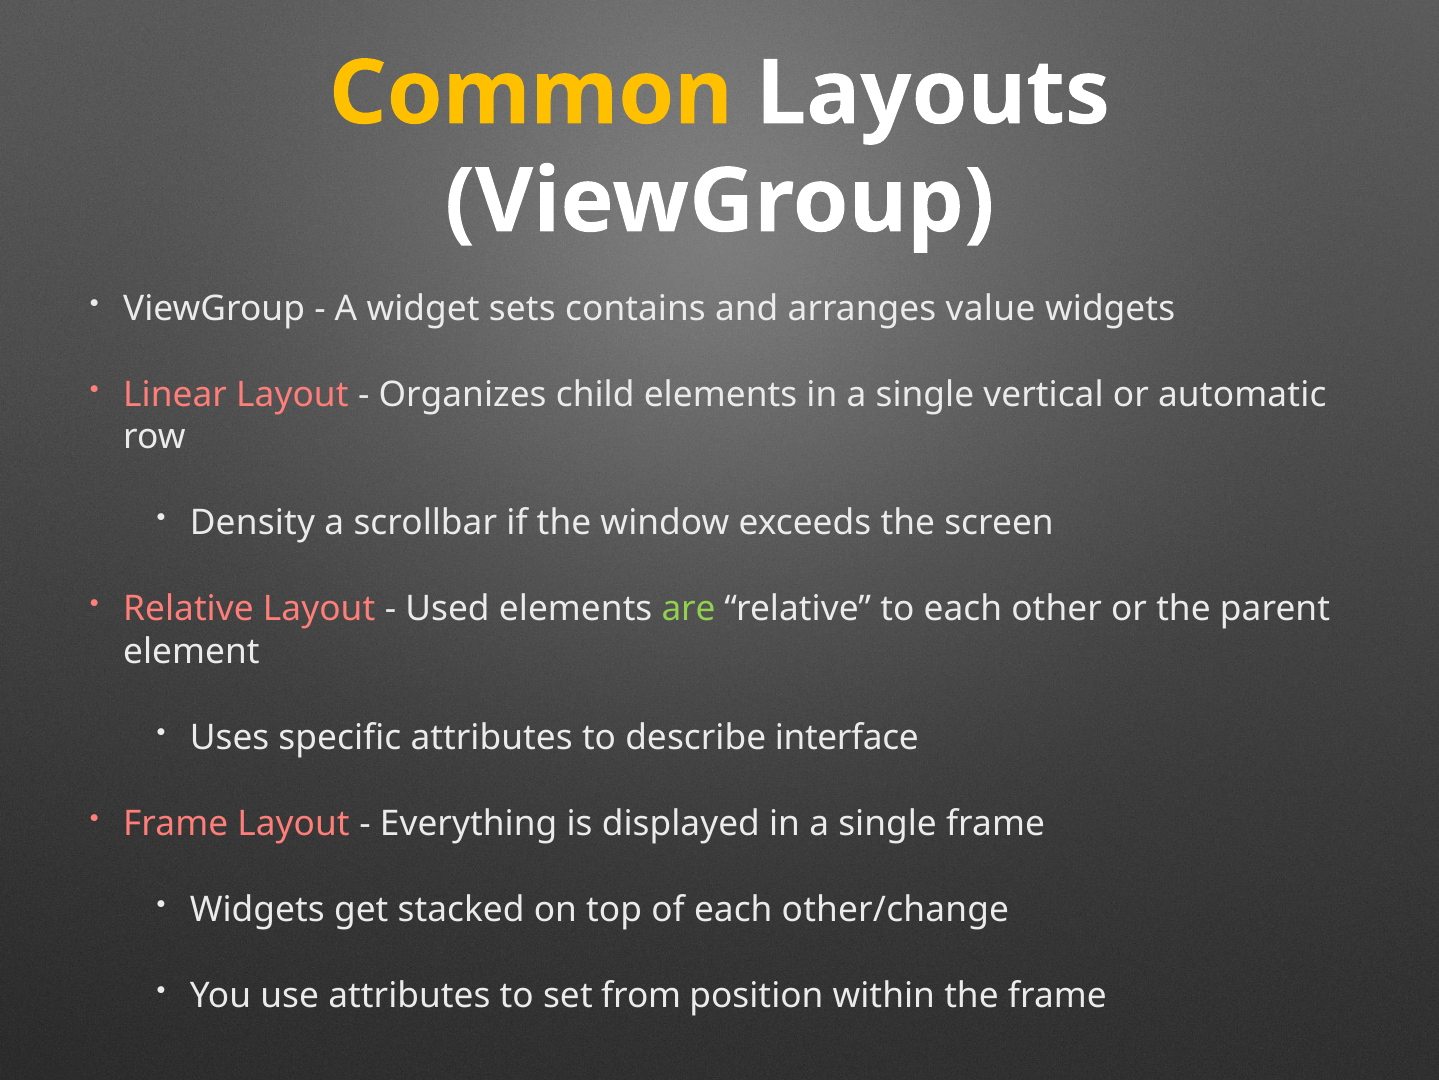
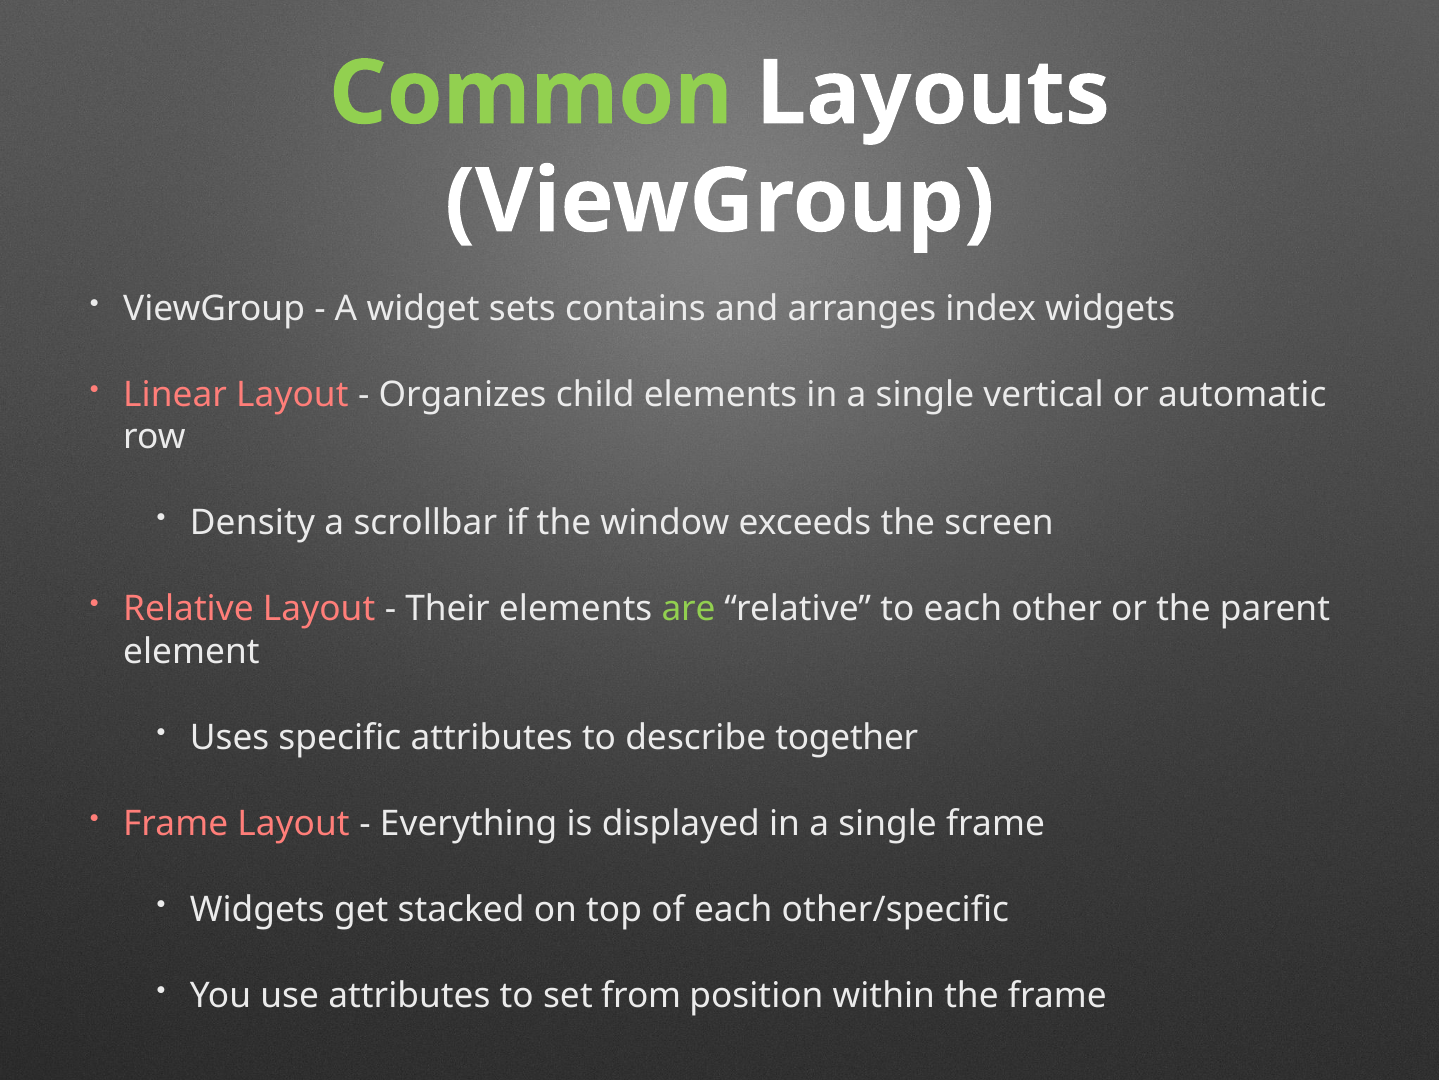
Common colour: yellow -> light green (531, 93)
value: value -> index (991, 308)
Used: Used -> Their (448, 609)
interface: interface -> together (847, 737)
other/change: other/change -> other/specific (895, 909)
